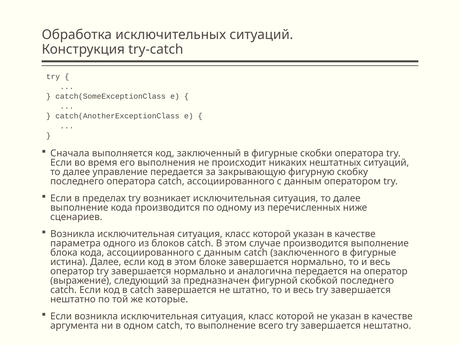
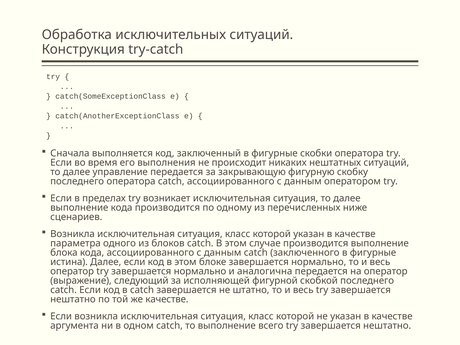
предназначен: предназначен -> исполняющей (217, 281)
же которые: которые -> качестве (167, 299)
